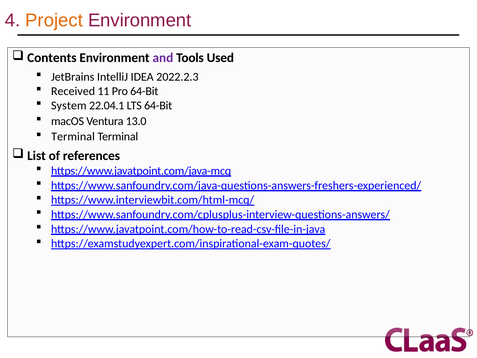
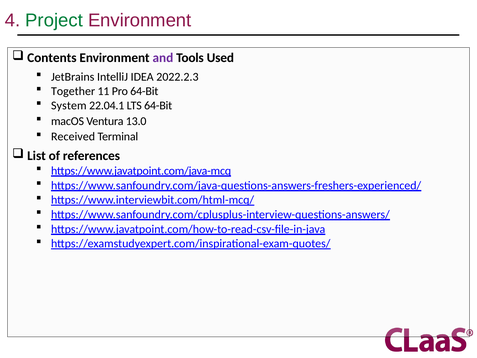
Project colour: orange -> green (54, 20)
Received: Received -> Together (73, 91)
Terminal: Terminal -> Received (73, 137)
